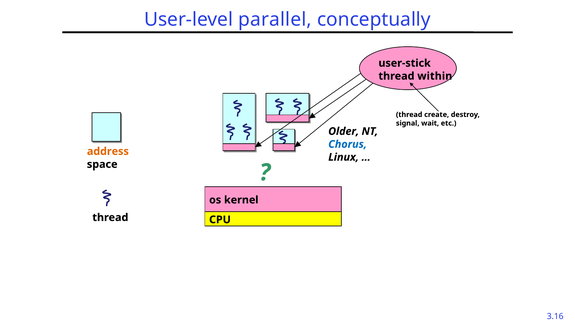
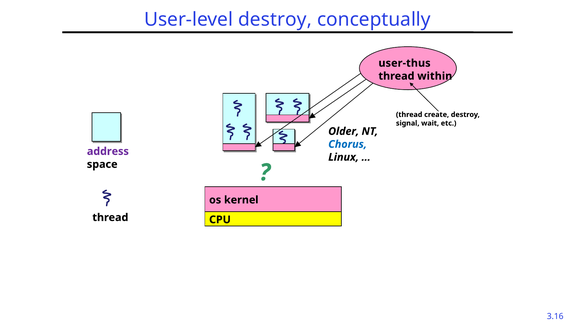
User-level parallel: parallel -> destroy (275, 20)
user-stick: user-stick -> user-thus (405, 63)
address colour: orange -> purple (108, 152)
